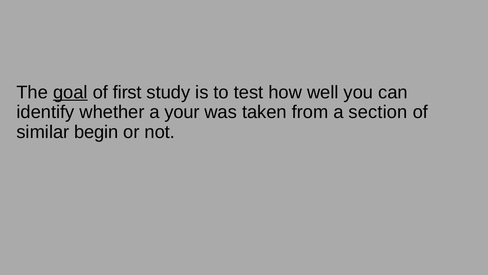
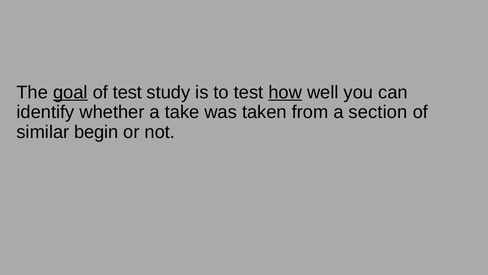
of first: first -> test (127, 92)
how underline: none -> present (285, 92)
your: your -> take (182, 112)
